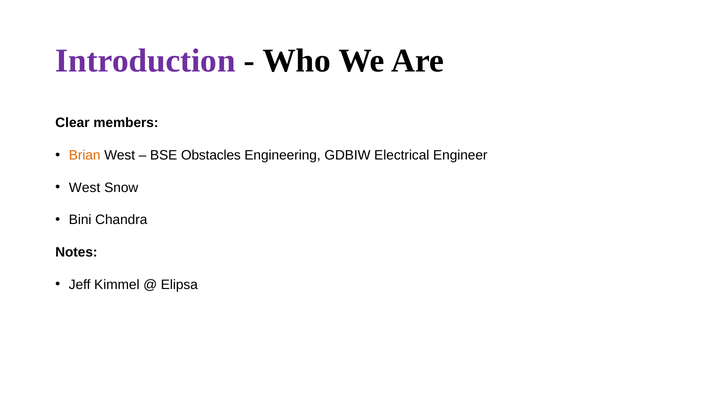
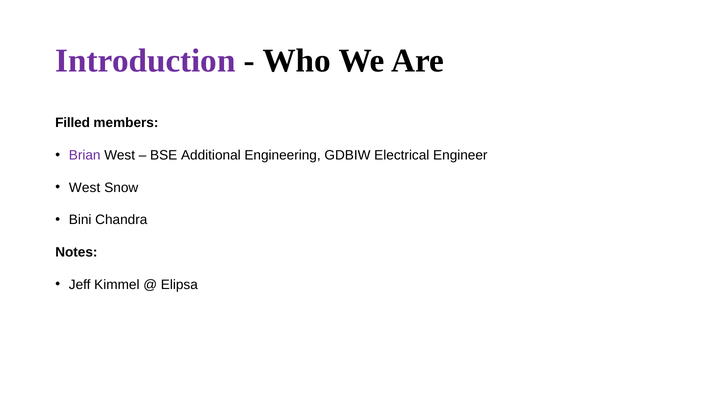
Clear: Clear -> Filled (73, 123)
Brian colour: orange -> purple (85, 155)
Obstacles: Obstacles -> Additional (211, 155)
